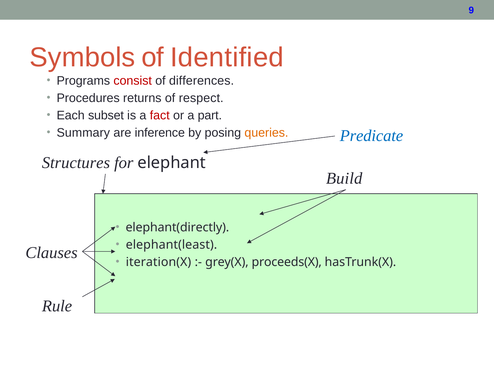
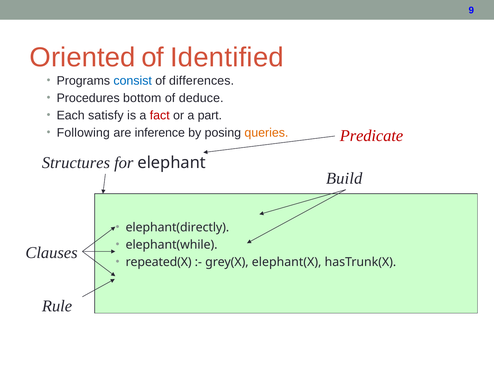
Symbols: Symbols -> Oriented (82, 57)
consist colour: red -> blue (133, 81)
returns: returns -> bottom (142, 98)
respect: respect -> deduce (201, 98)
subset: subset -> satisfy (106, 115)
Summary: Summary -> Following (83, 133)
Predicate colour: blue -> red (371, 135)
elephant(least: elephant(least -> elephant(while (172, 244)
iteration(X: iteration(X -> repeated(X (159, 262)
proceeds(X: proceeds(X -> elephant(X (287, 262)
